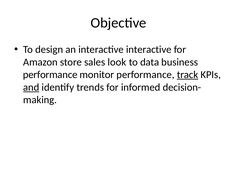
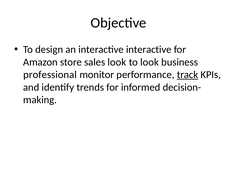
to data: data -> look (150, 62)
performance: performance -> professional (50, 75)
and underline: present -> none (31, 88)
